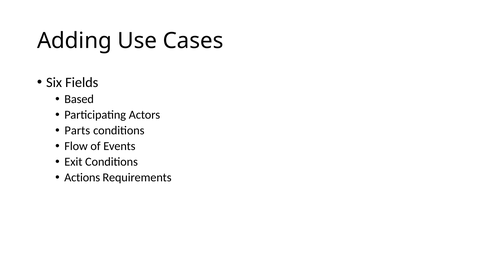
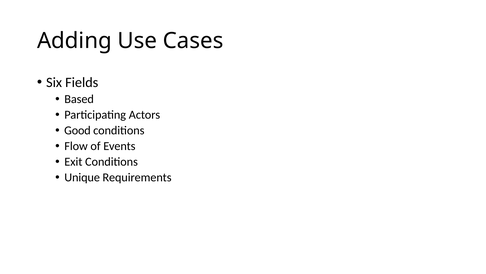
Parts: Parts -> Good (77, 130)
Actions: Actions -> Unique (82, 177)
